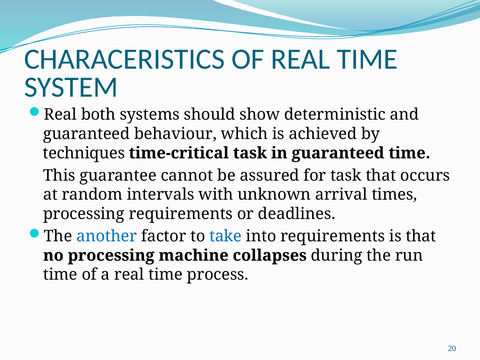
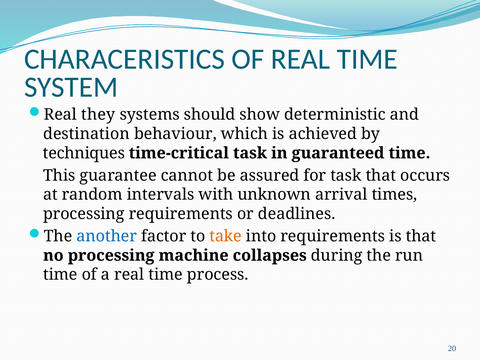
both: both -> they (98, 115)
guaranteed: guaranteed -> destination (86, 134)
take colour: blue -> orange (226, 236)
